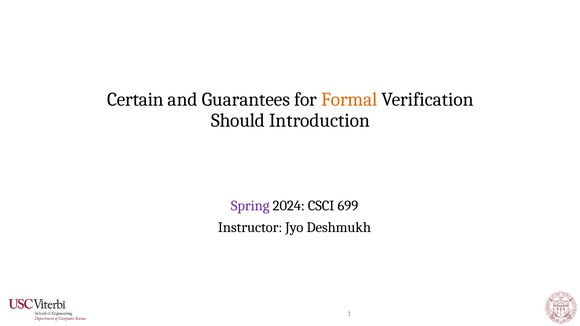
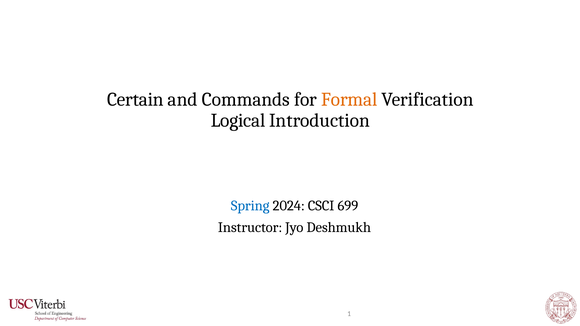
Guarantees: Guarantees -> Commands (246, 100)
Should: Should -> Logical (238, 121)
Spring colour: purple -> blue (250, 206)
